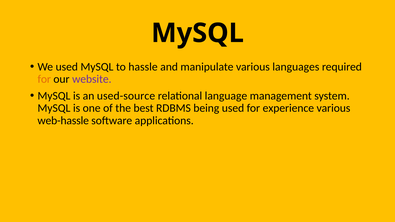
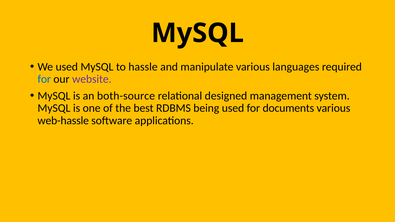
for colour: orange -> blue (44, 79)
used-source: used-source -> both-source (126, 96)
language: language -> designed (226, 96)
experience: experience -> documents (288, 108)
